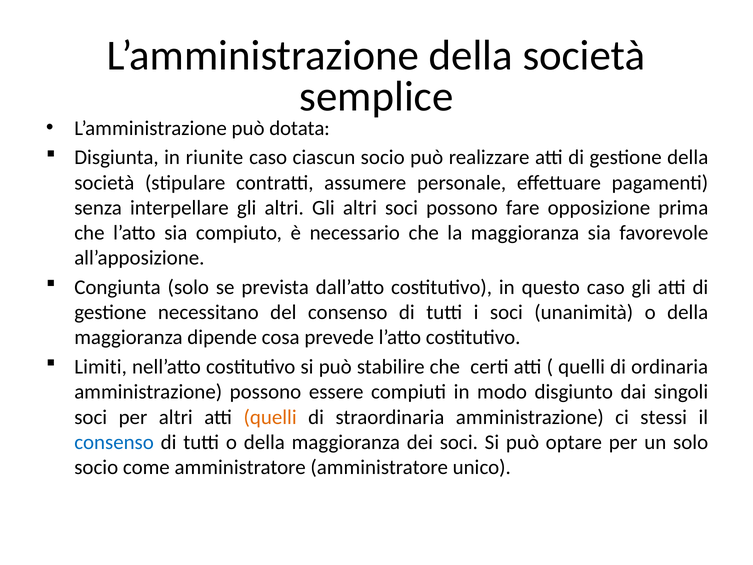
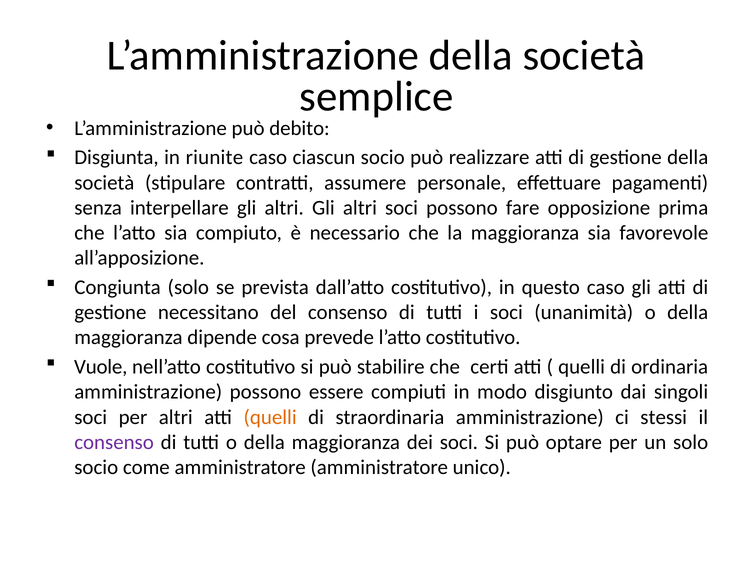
dotata: dotata -> debito (300, 128)
Limiti: Limiti -> Vuole (101, 367)
consenso colour: blue -> purple (114, 442)
